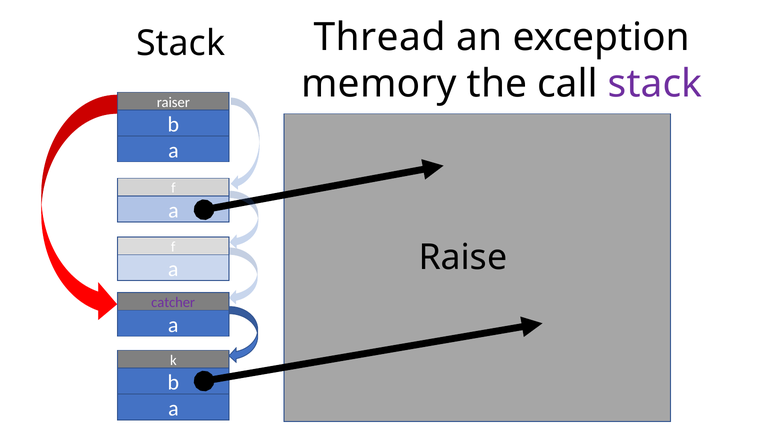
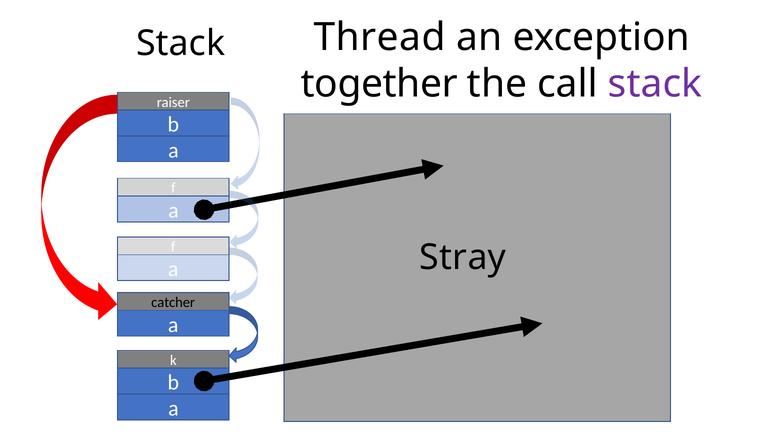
memory: memory -> together (379, 84)
Raise: Raise -> Stray (463, 257)
catcher colour: purple -> black (173, 302)
